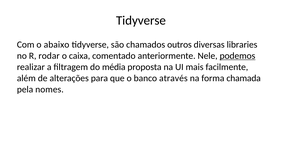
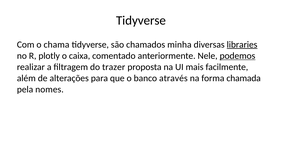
abaixo: abaixo -> chama (57, 45)
outros: outros -> minha (179, 45)
libraries underline: none -> present (242, 45)
rodar: rodar -> plotly (49, 56)
média: média -> trazer (114, 67)
